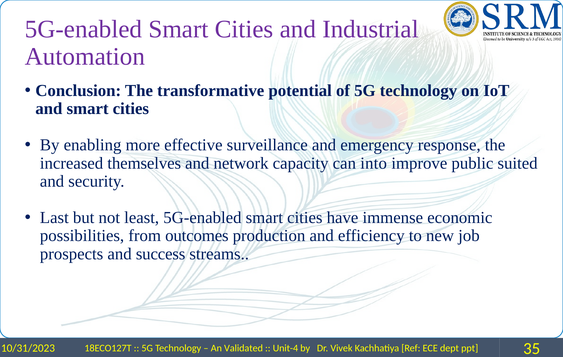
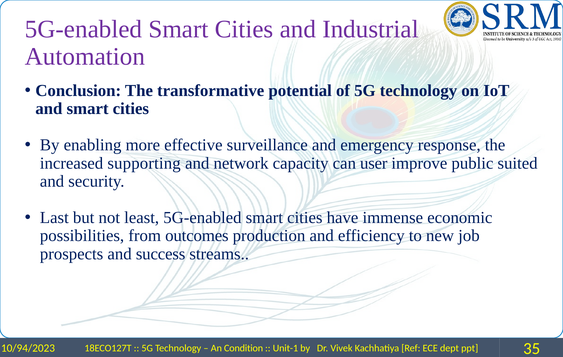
themselves: themselves -> supporting (144, 163)
into: into -> user (374, 163)
10/31/2023: 10/31/2023 -> 10/94/2023 (28, 348)
Validated: Validated -> Condition (244, 348)
Unit-4: Unit-4 -> Unit-1 (285, 348)
